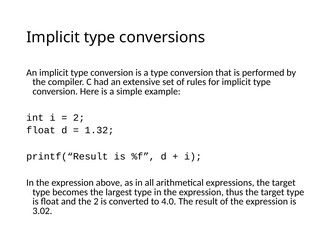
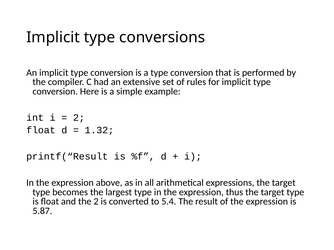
4.0: 4.0 -> 5.4 (169, 202)
3.02: 3.02 -> 5.87 (42, 211)
